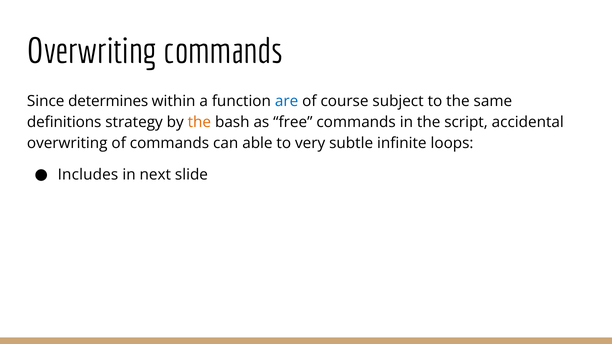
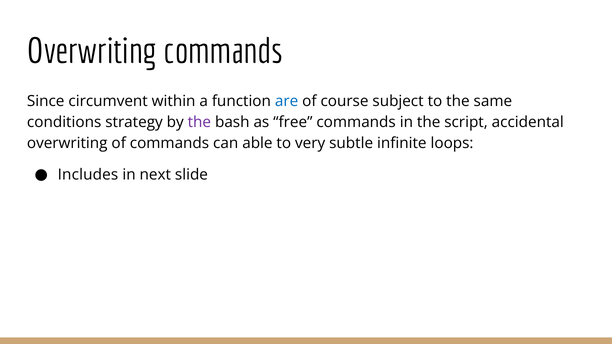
determines: determines -> circumvent (108, 101)
definitions: definitions -> conditions (64, 122)
the colour: orange -> purple (199, 122)
